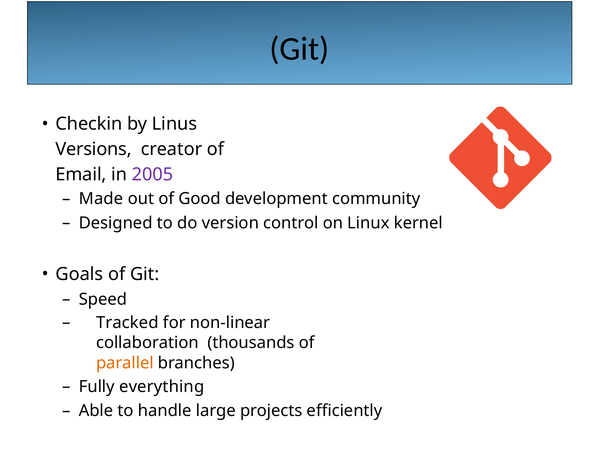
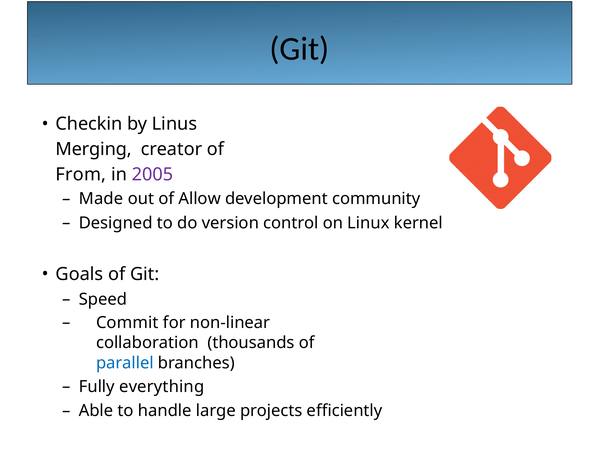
Versions: Versions -> Merging (94, 149)
Email: Email -> From (81, 174)
Good: Good -> Allow (200, 199)
Tracked: Tracked -> Commit (127, 323)
parallel colour: orange -> blue (125, 363)
